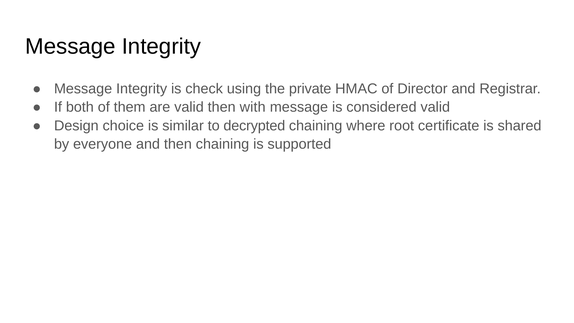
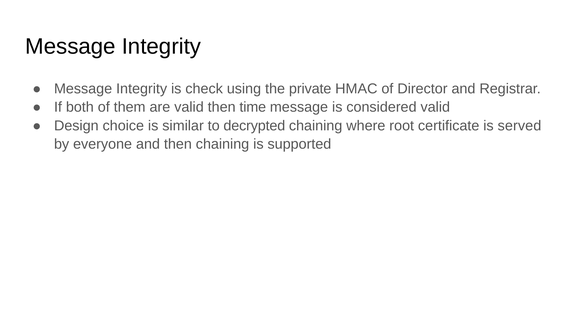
with: with -> time (253, 107)
shared: shared -> served (519, 126)
